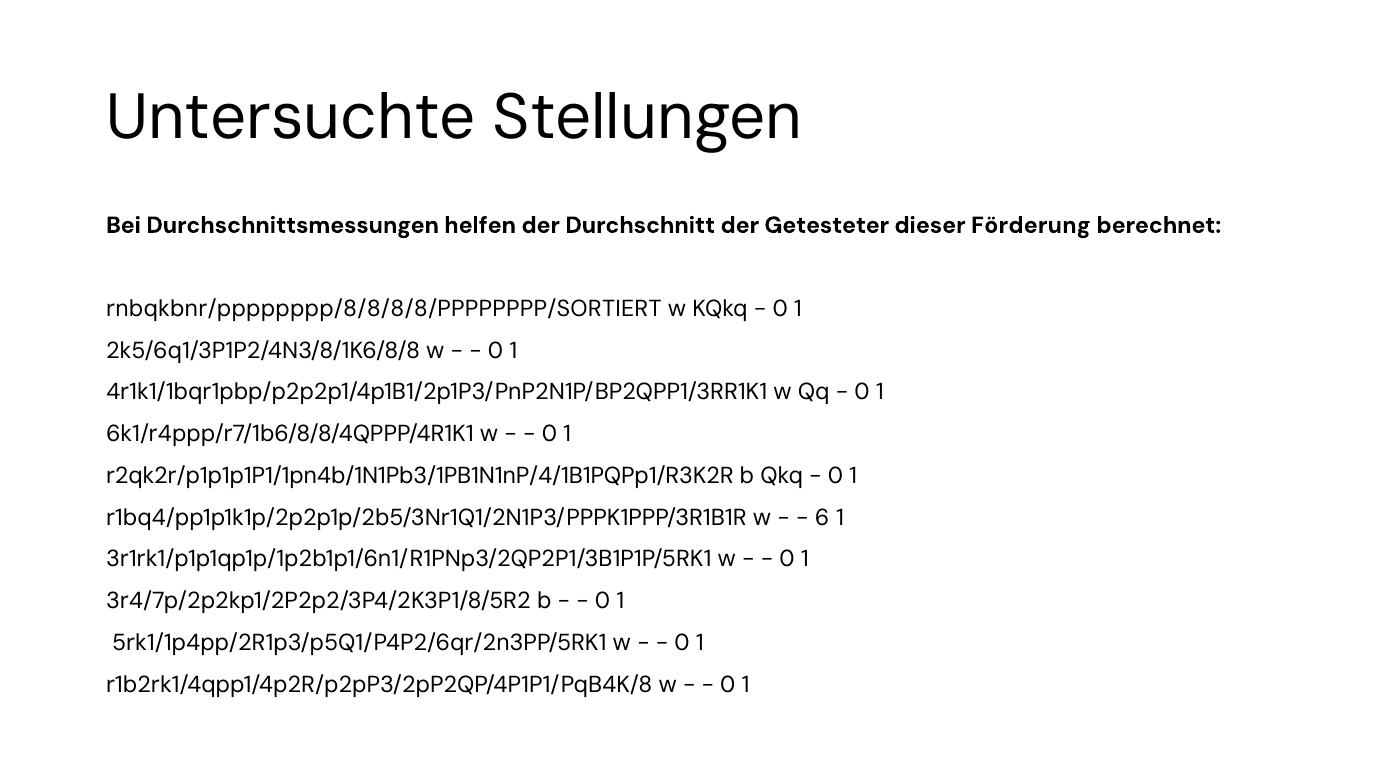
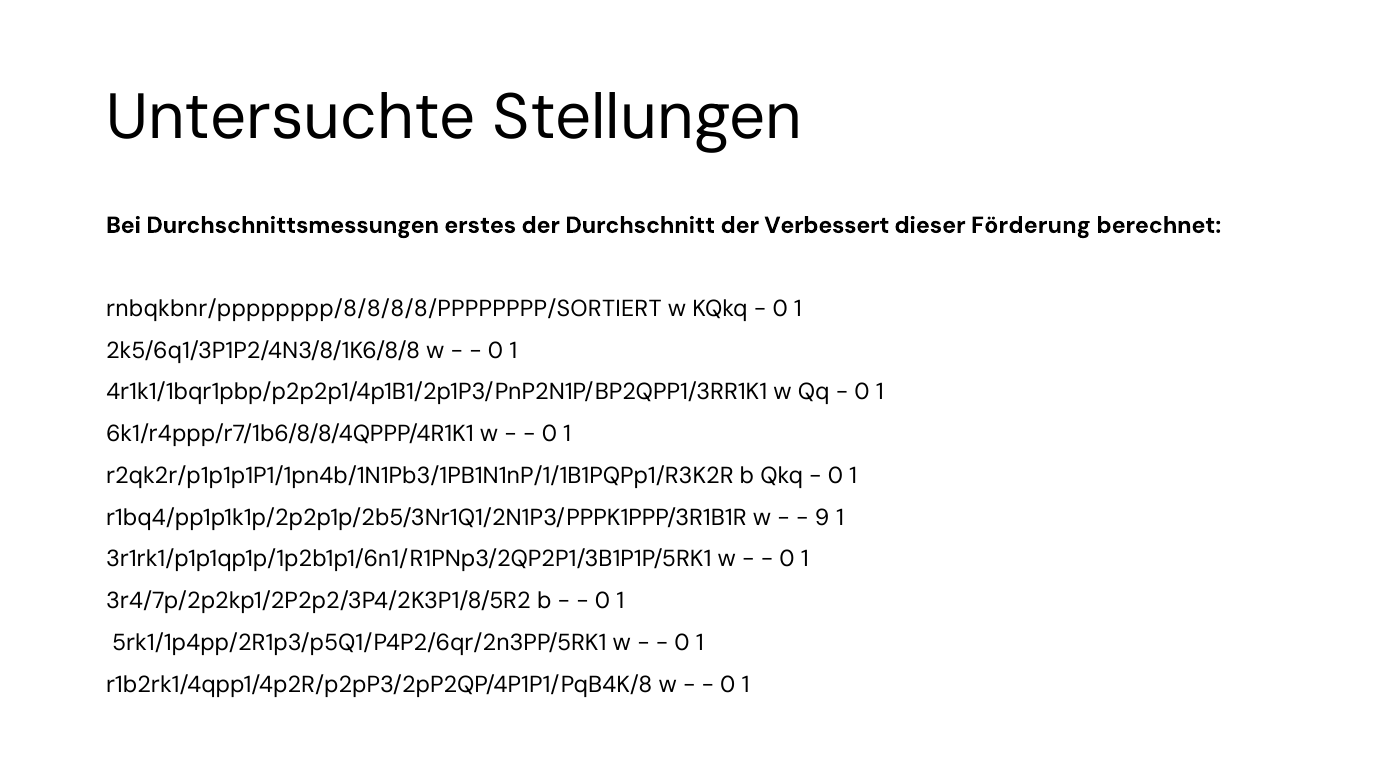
helfen: helfen -> erstes (480, 225)
Getesteter: Getesteter -> Verbessert (827, 225)
r2qk2r/p1p1p1P1/1pn4b/1N1Pb3/1PB1N1nP/4/1B1PQPp1/R3K2R: r2qk2r/p1p1p1P1/1pn4b/1N1Pb3/1PB1N1nP/4/1B1PQPp1/R3K2R -> r2qk2r/p1p1p1P1/1pn4b/1N1Pb3/1PB1N1nP/1/1B1PQPp1/R3K2R (420, 476)
6: 6 -> 9 (822, 518)
